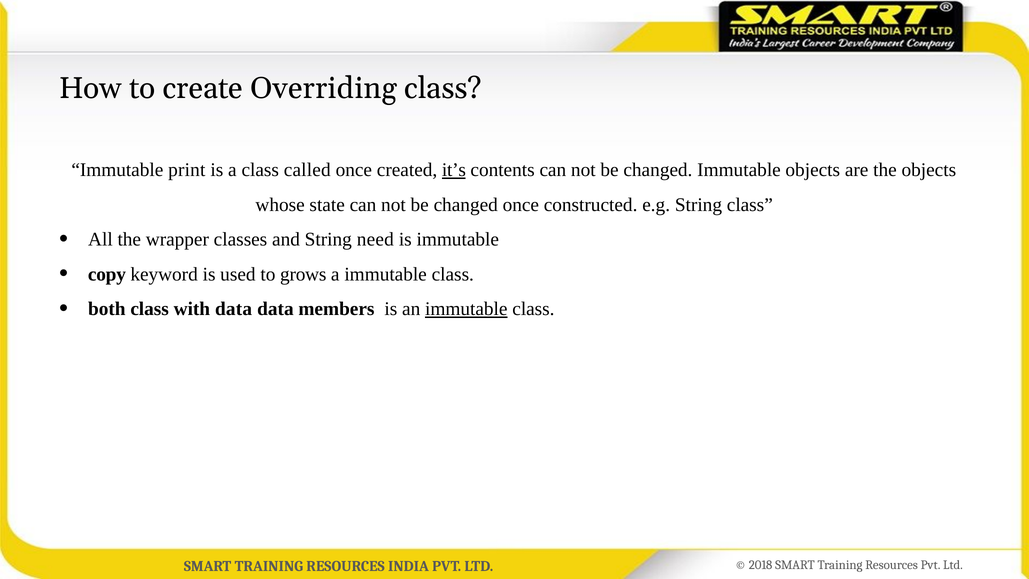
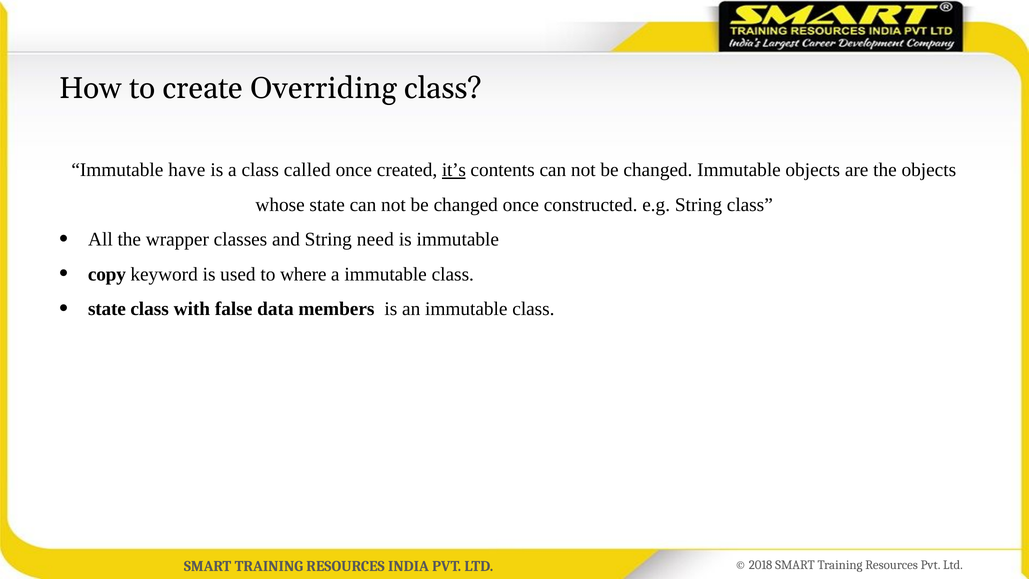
print: print -> have (187, 170)
grows: grows -> where (303, 274)
both: both -> state (107, 309)
with data: data -> false (234, 309)
immutable underline: present -> none (466, 309)
